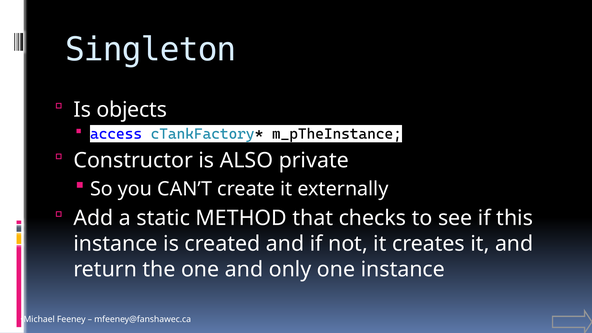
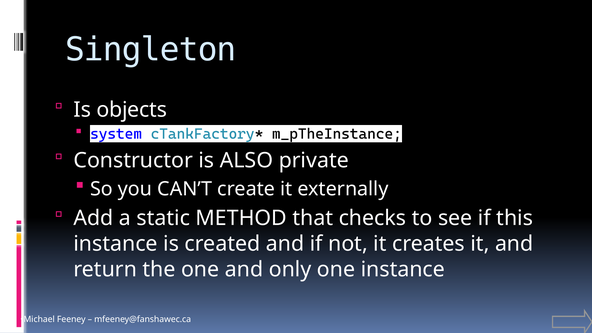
access: access -> system (116, 134)
